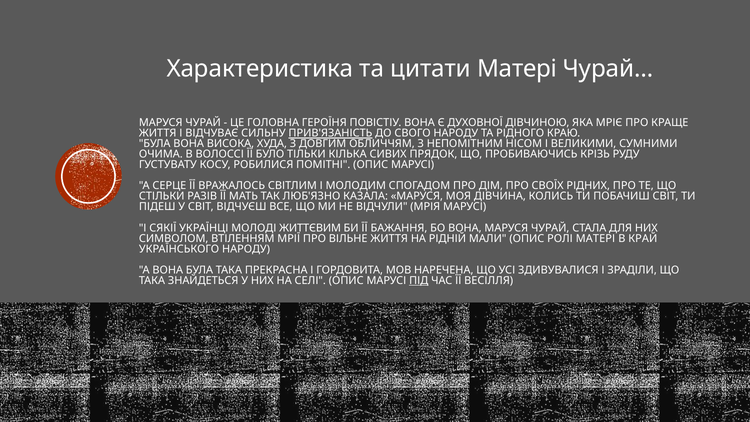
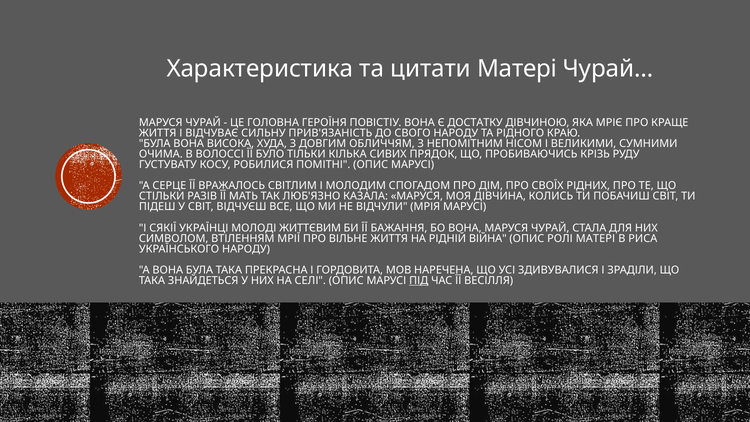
ДУХОВНОЇ: ДУХОВНОЇ -> ДОСТАТКУ (475, 123)
ПРИВ'ЯЗАНІСТЬ underline: present -> none (330, 133)
МАЛИ: МАЛИ -> ВІЙНА (488, 238)
КРАЙ: КРАЙ -> РИСА (643, 238)
